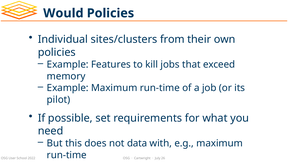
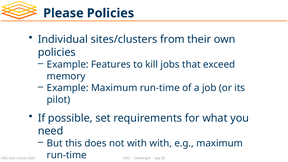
Would: Would -> Please (63, 13)
not data: data -> with (137, 143)
